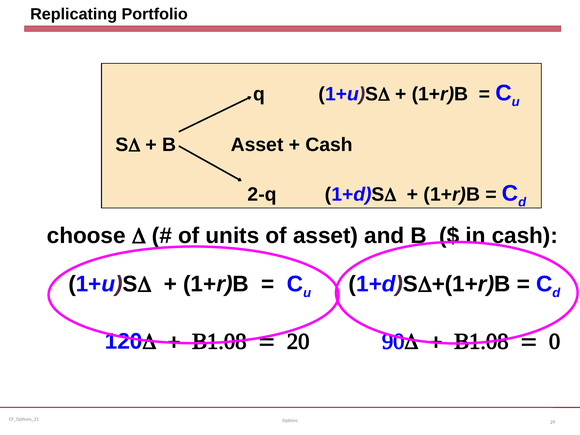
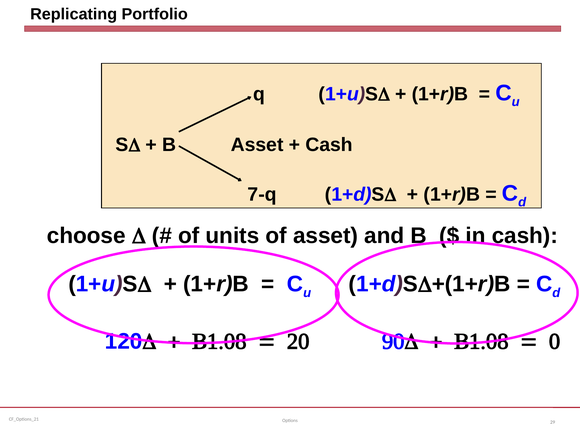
2-q: 2-q -> 7-q (262, 194)
